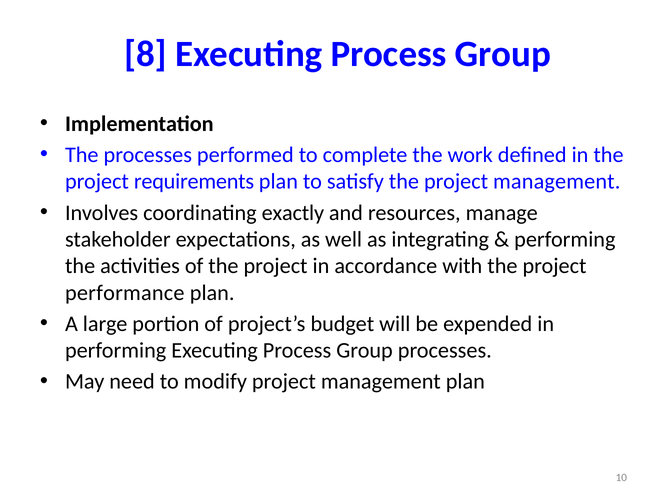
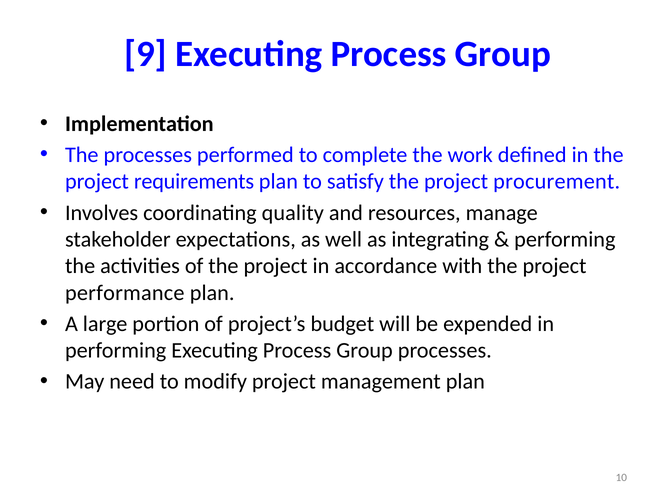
8: 8 -> 9 (146, 54)
the project management: management -> procurement (557, 182)
exactly: exactly -> quality (293, 213)
